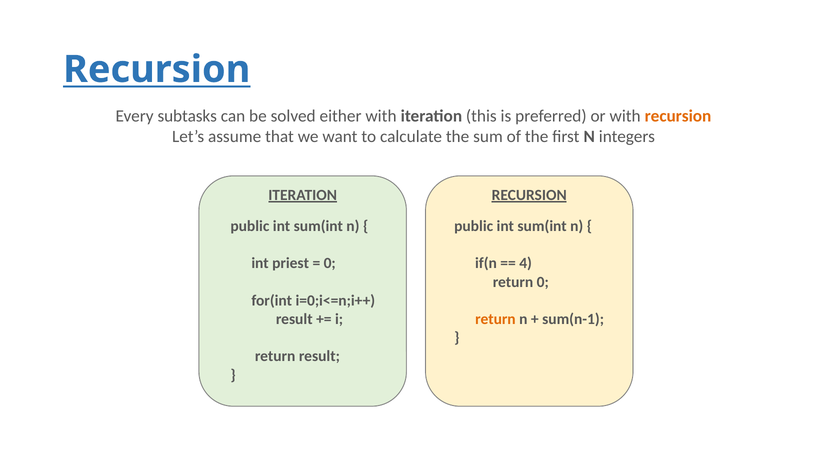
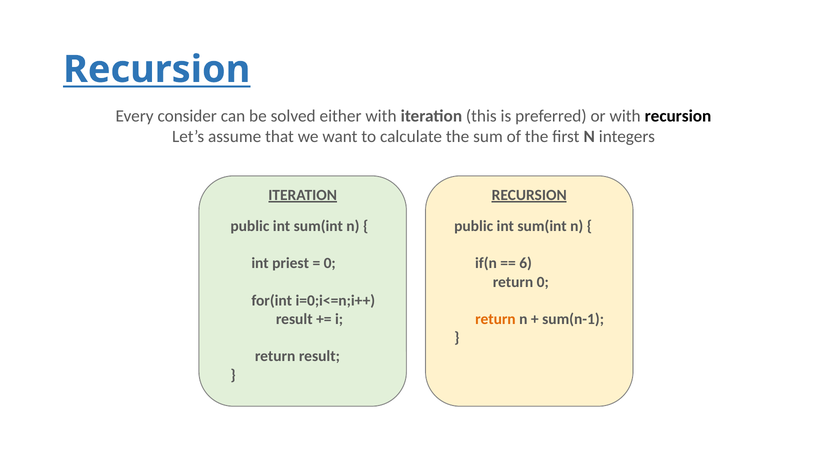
subtasks: subtasks -> consider (187, 116)
recursion colour: orange -> black (678, 116)
4: 4 -> 6 (526, 263)
